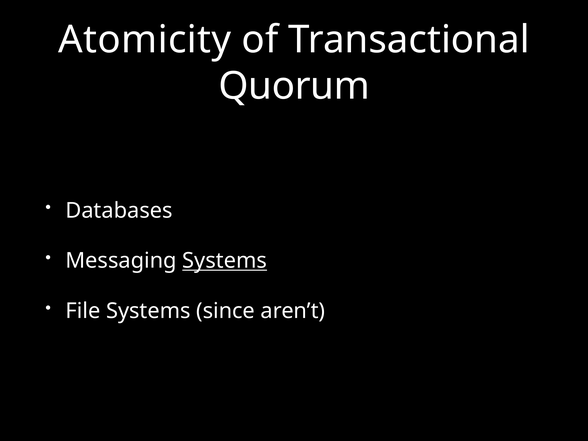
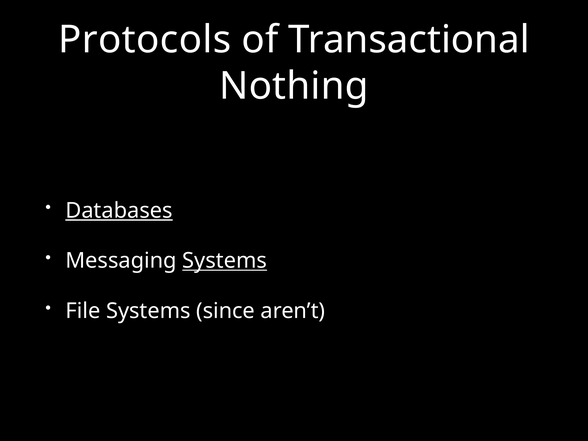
Atomicity: Atomicity -> Protocols (145, 40)
Quorum: Quorum -> Nothing (294, 86)
Databases underline: none -> present (119, 210)
